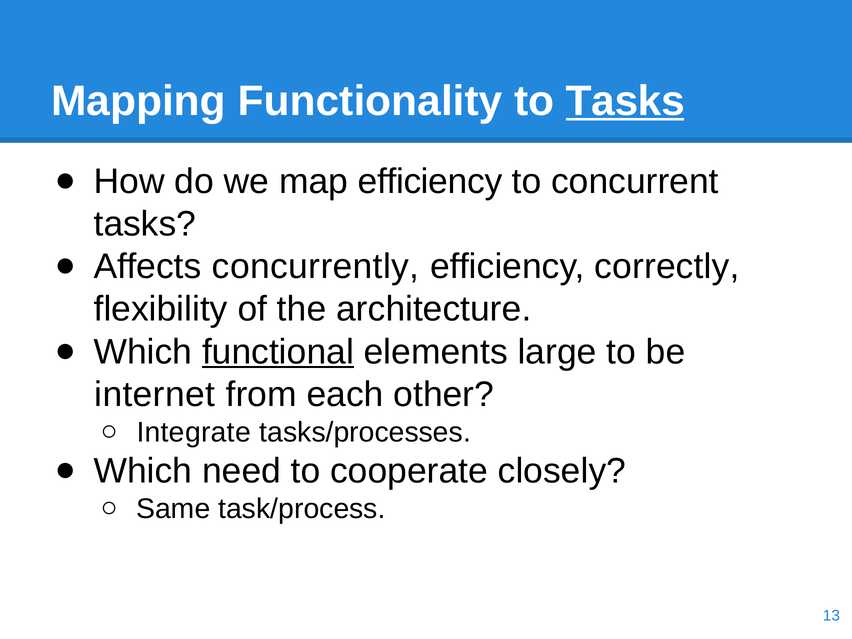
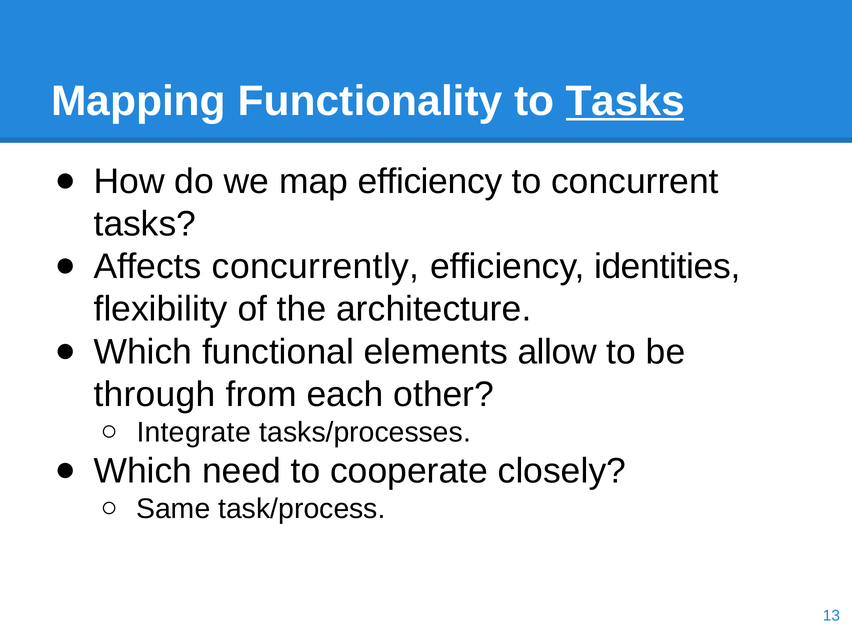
correctly: correctly -> identities (667, 267)
functional underline: present -> none (278, 352)
large: large -> allow (557, 352)
internet: internet -> through (155, 394)
